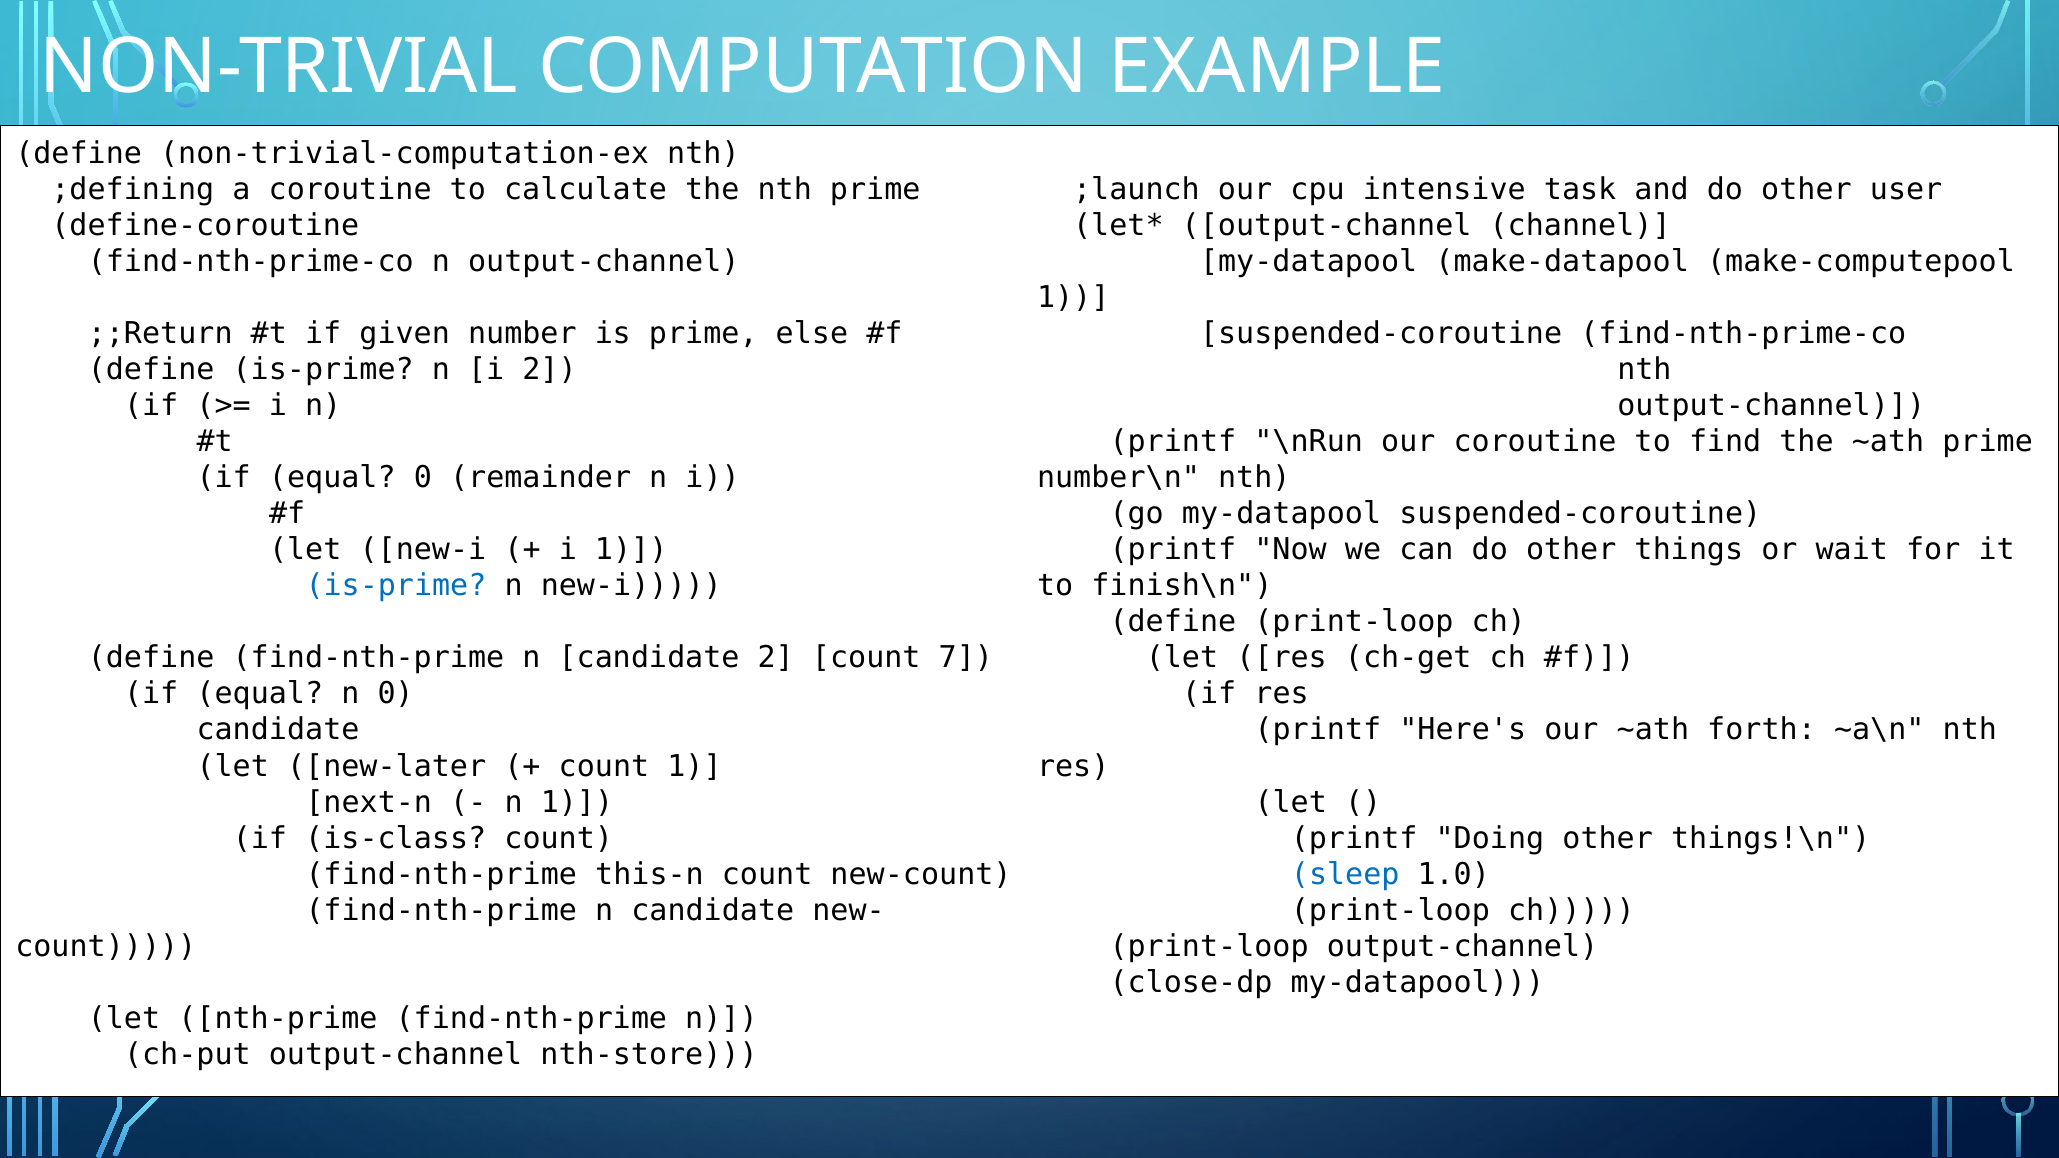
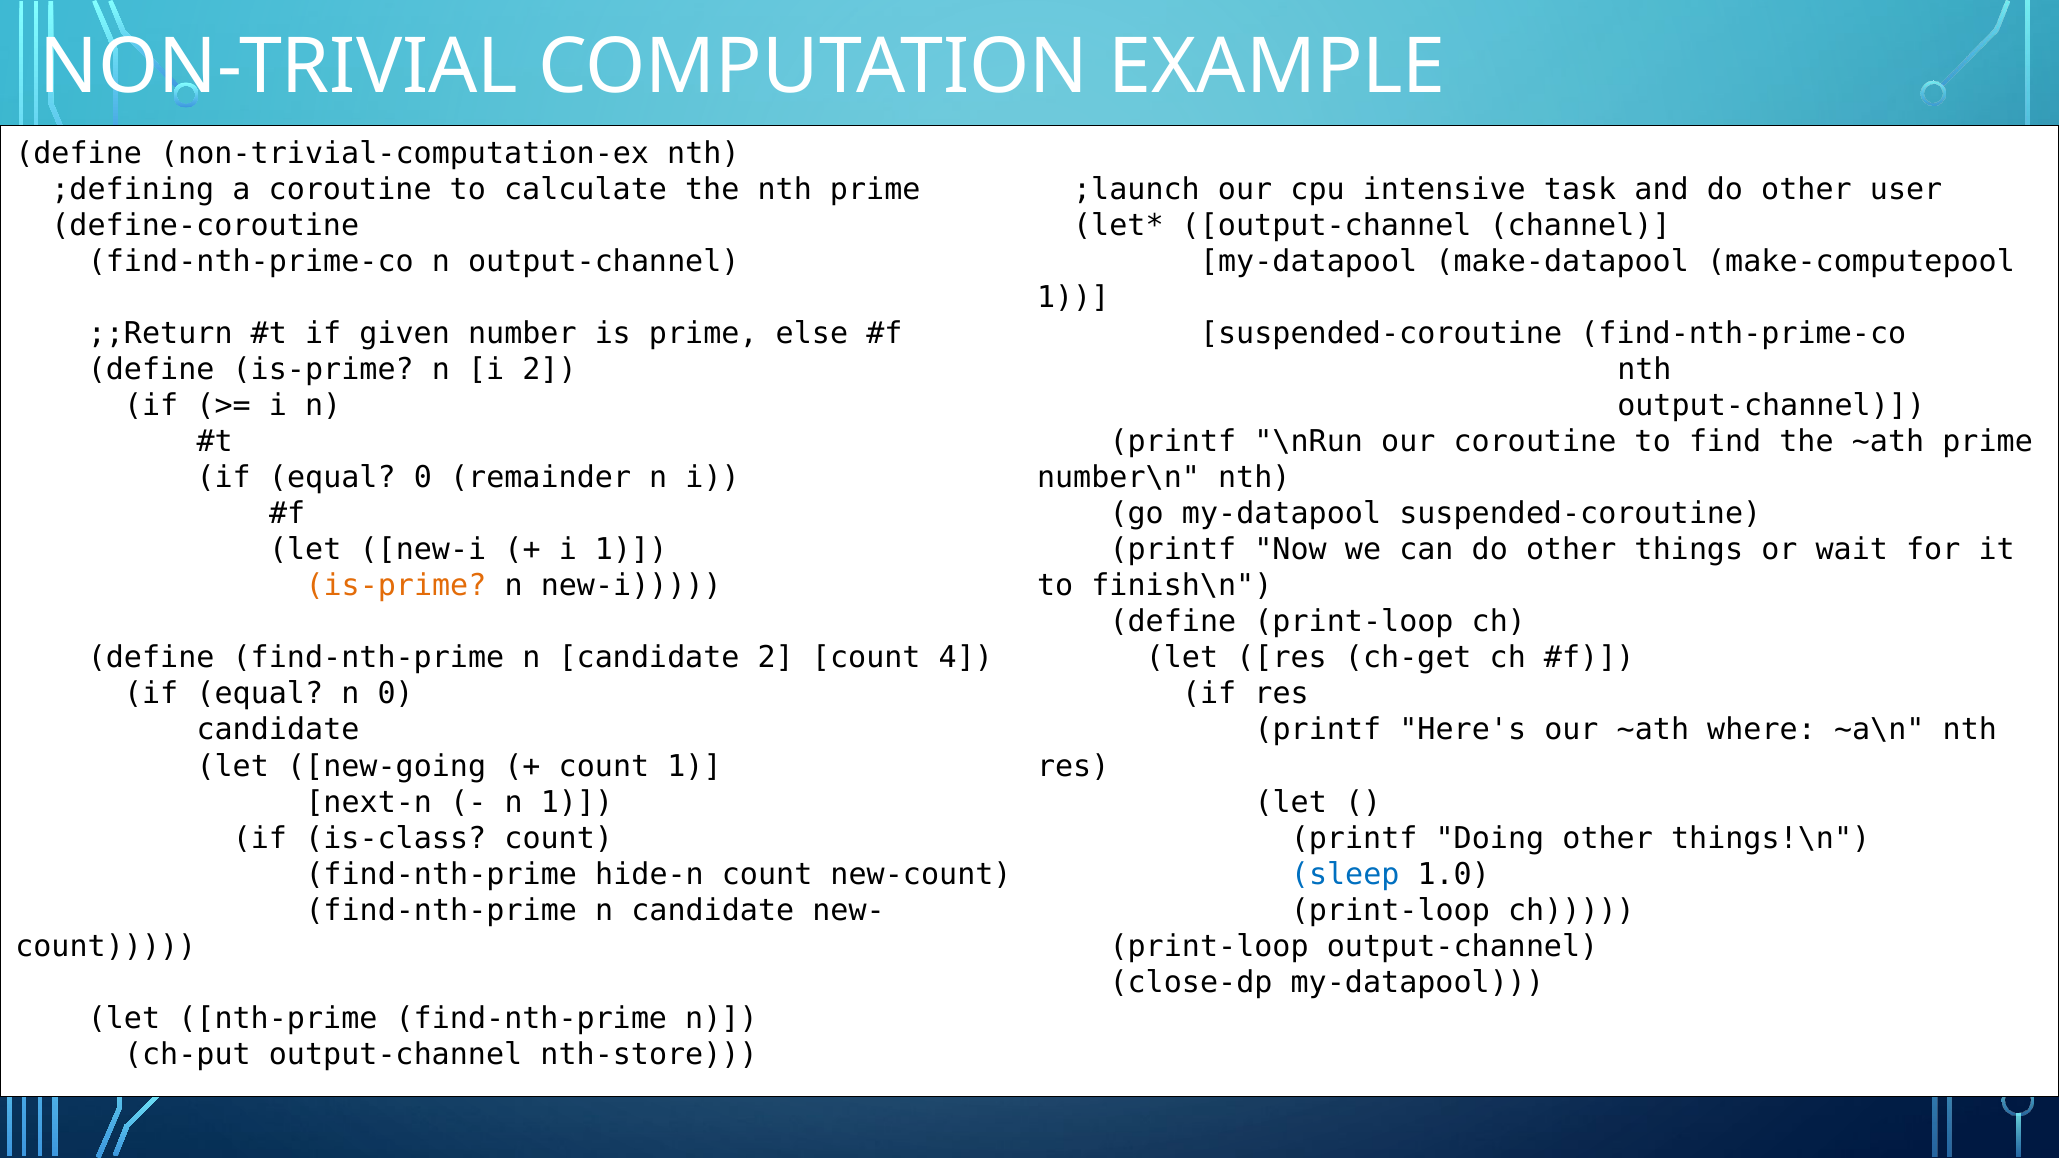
is-prime colour: blue -> orange (396, 586)
7: 7 -> 4 (966, 658)
forth: forth -> where (1762, 730)
new-later: new-later -> new-going (387, 766)
this-n: this-n -> hide-n (650, 874)
